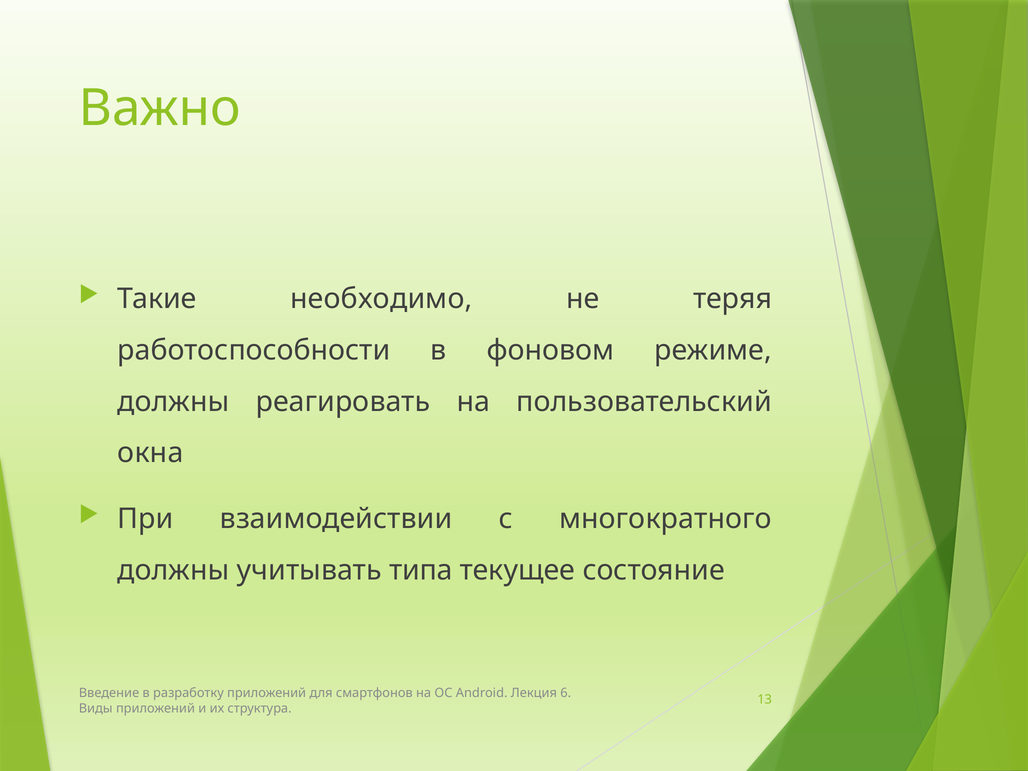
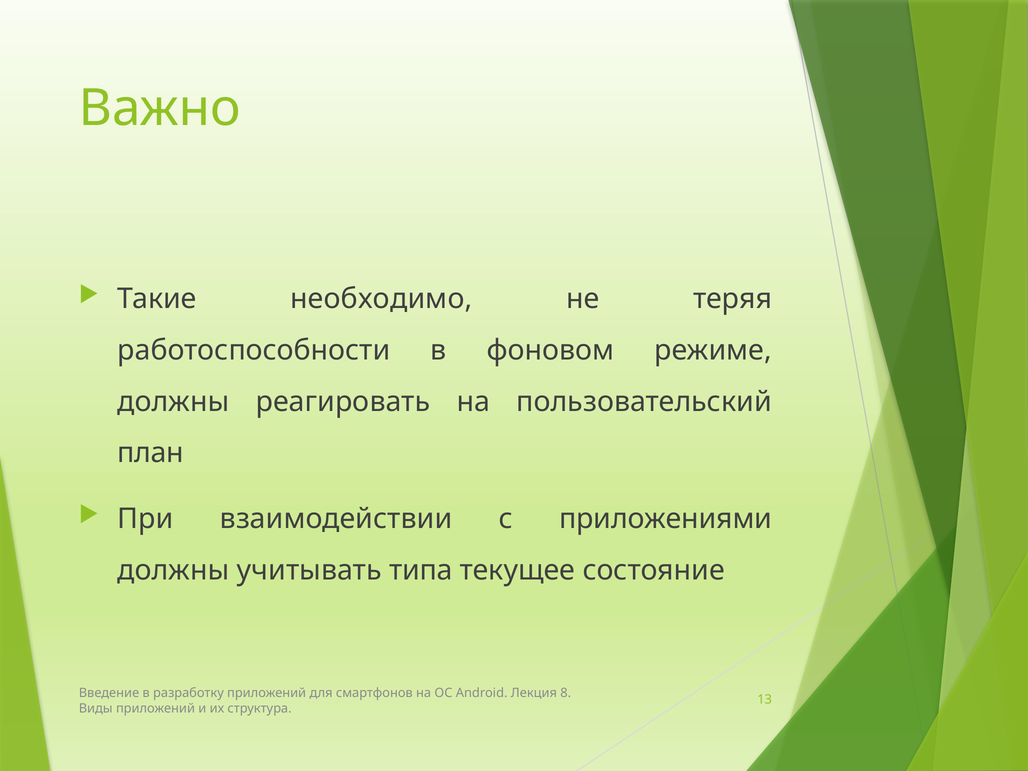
окна: окна -> план (151, 453)
многократного: многократного -> приложениями (666, 519)
6: 6 -> 8 (566, 693)
